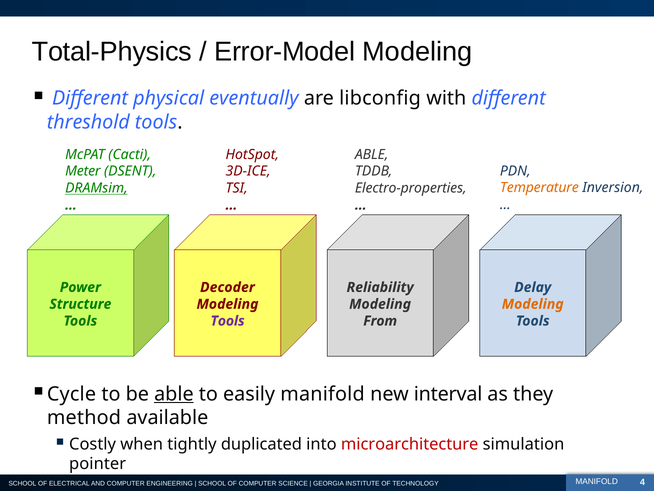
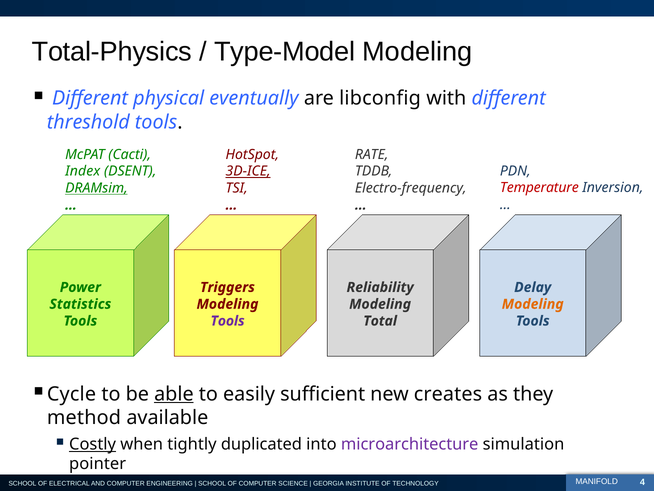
Error-Model: Error-Model -> Type-Model (285, 52)
ABLE: ABLE -> RATE (372, 154)
Meter: Meter -> Index (83, 171)
3D-ICE underline: none -> present (248, 171)
Temperature colour: orange -> red (539, 188)
Electro-properties: Electro-properties -> Electro-frequency (411, 188)
Decoder: Decoder -> Triggers (227, 287)
Structure: Structure -> Statistics (80, 304)
From: From -> Total (380, 321)
easily manifold: manifold -> sufficient (323, 394)
interval: interval -> creates (448, 394)
Costly underline: none -> present (93, 444)
microarchitecture colour: red -> purple (410, 444)
